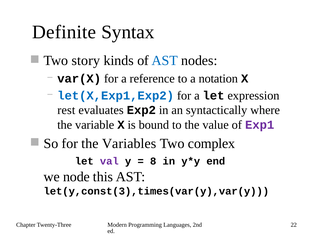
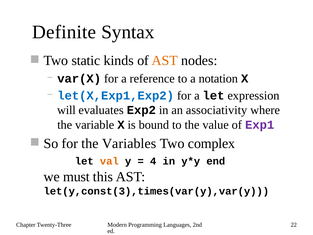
story: story -> static (86, 60)
AST colour: blue -> orange (165, 60)
rest: rest -> will (66, 110)
syntactically: syntactically -> associativity (217, 110)
val colour: purple -> orange (109, 161)
8: 8 -> 4 (153, 161)
node: node -> must (76, 177)
